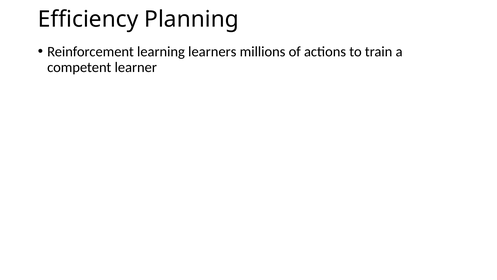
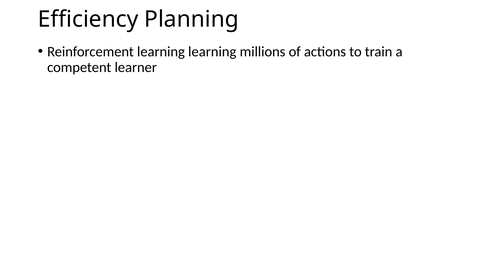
learning learners: learners -> learning (212, 52)
